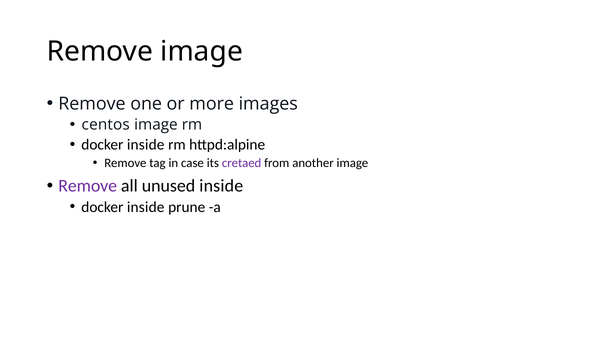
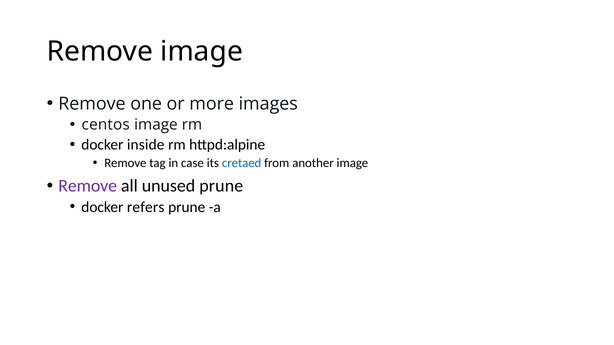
cretaed colour: purple -> blue (242, 163)
unused inside: inside -> prune (221, 186)
inside: inside -> refers (146, 207)
